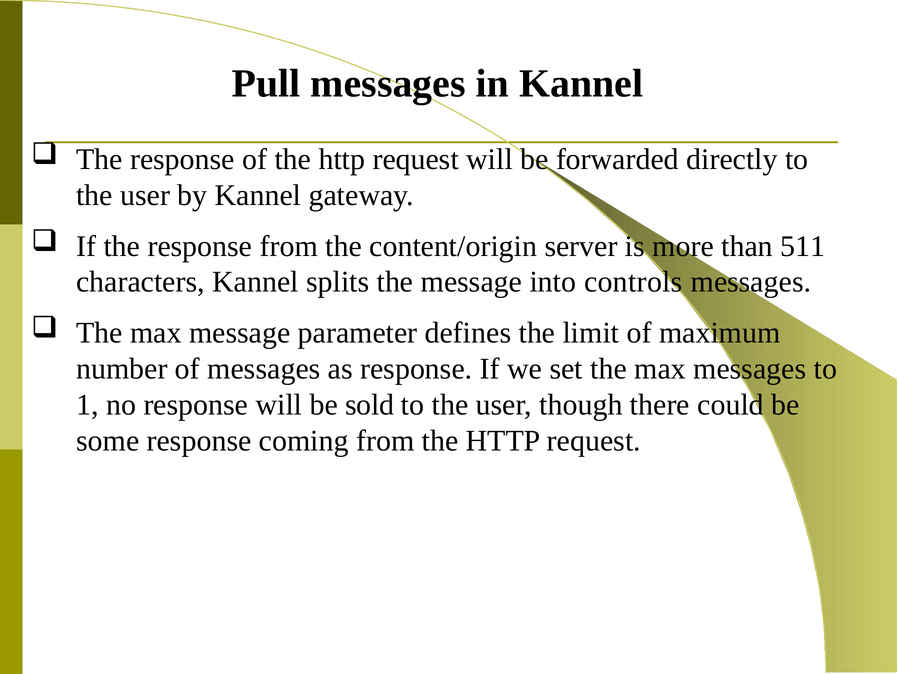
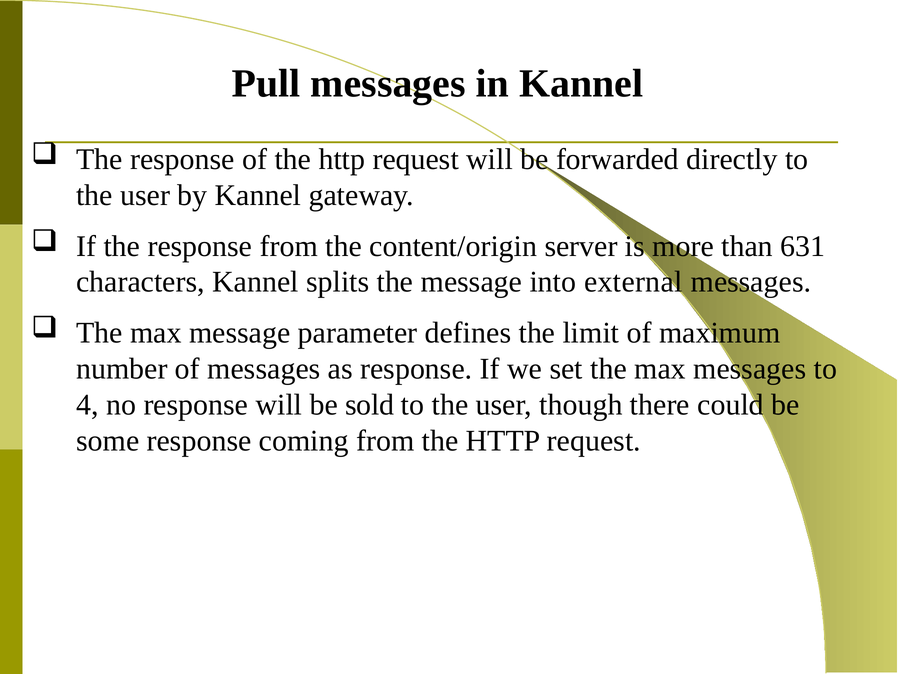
511: 511 -> 631 (803, 246)
controls: controls -> external (633, 282)
1: 1 -> 4 (87, 405)
